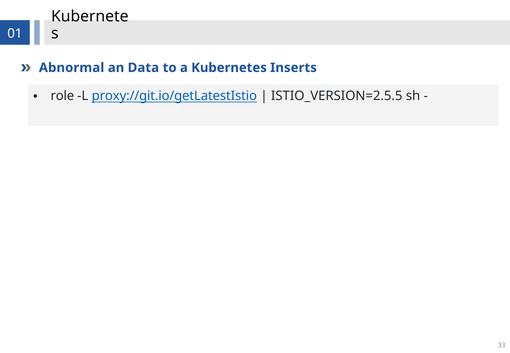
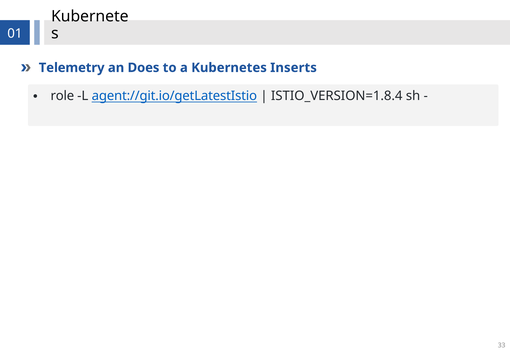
Abnormal: Abnormal -> Telemetry (72, 68)
Data: Data -> Does (144, 68)
proxy://git.io/getLatestIstio: proxy://git.io/getLatestIstio -> agent://git.io/getLatestIstio (174, 96)
ISTIO_VERSION=2.5.5: ISTIO_VERSION=2.5.5 -> ISTIO_VERSION=1.8.4 (337, 96)
